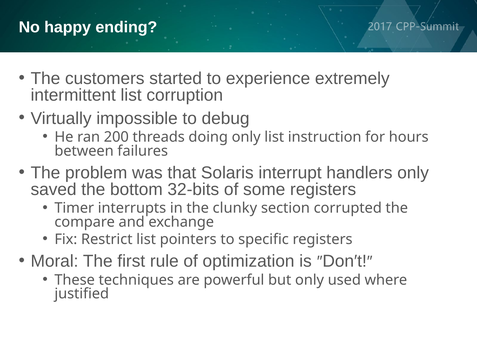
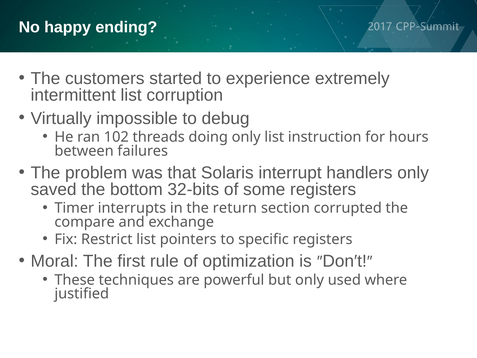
200: 200 -> 102 (116, 137)
clunky: clunky -> return (235, 208)
